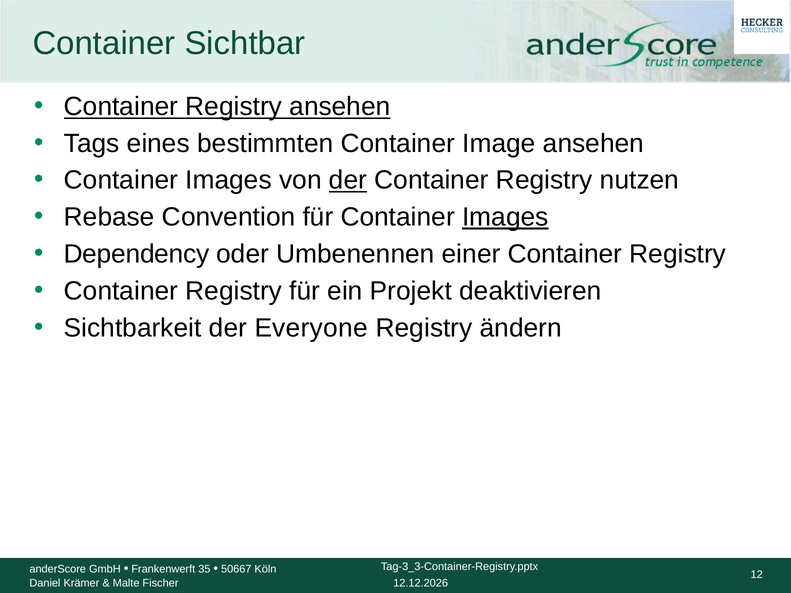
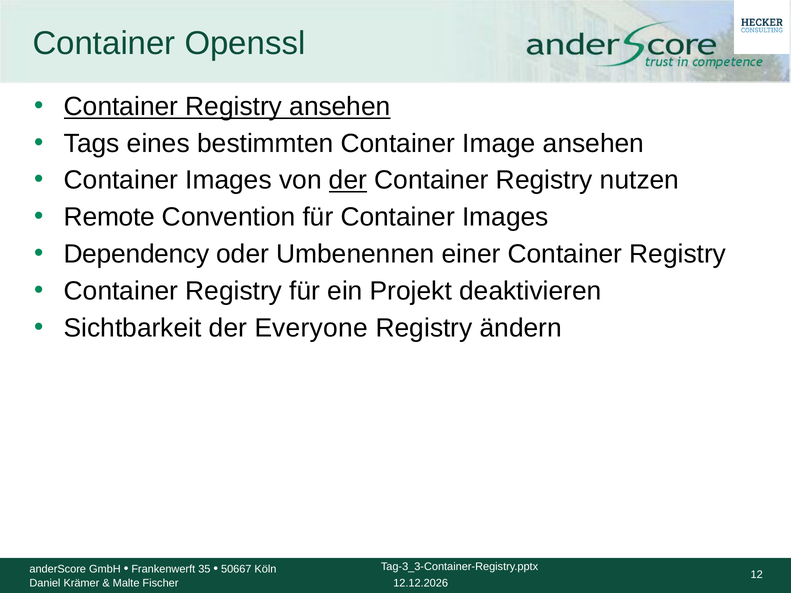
Sichtbar: Sichtbar -> Openssl (245, 43)
Rebase: Rebase -> Remote (109, 217)
Images underline: present -> none (505, 217)
